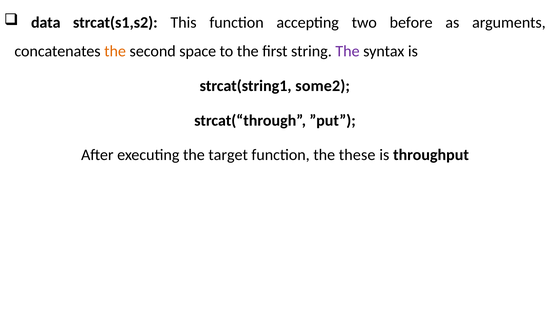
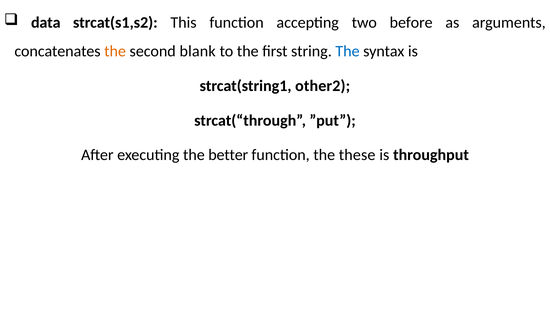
space: space -> blank (198, 51)
The colour: purple -> blue (347, 51)
some2: some2 -> other2 (323, 86)
target: target -> better (228, 155)
